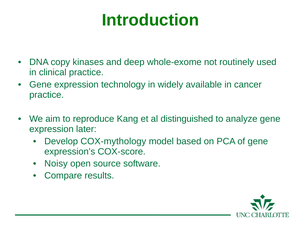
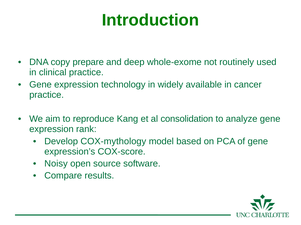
kinases: kinases -> prepare (88, 62)
distinguished: distinguished -> consolidation (187, 119)
later: later -> rank (86, 130)
